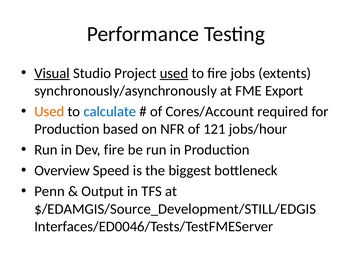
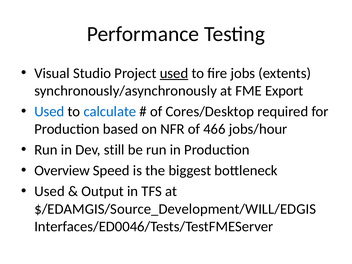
Visual underline: present -> none (52, 73)
Used colour: orange -> blue (49, 112)
Cores/Account: Cores/Account -> Cores/Desktop (210, 112)
121: 121 -> 466 (214, 129)
Dev fire: fire -> still (114, 150)
Penn: Penn -> Used (50, 191)
$/EDAMGIS/Source_Development/STILL/EDGIS: $/EDAMGIS/Source_Development/STILL/EDGIS -> $/EDAMGIS/Source_Development/WILL/EDGIS (175, 209)
